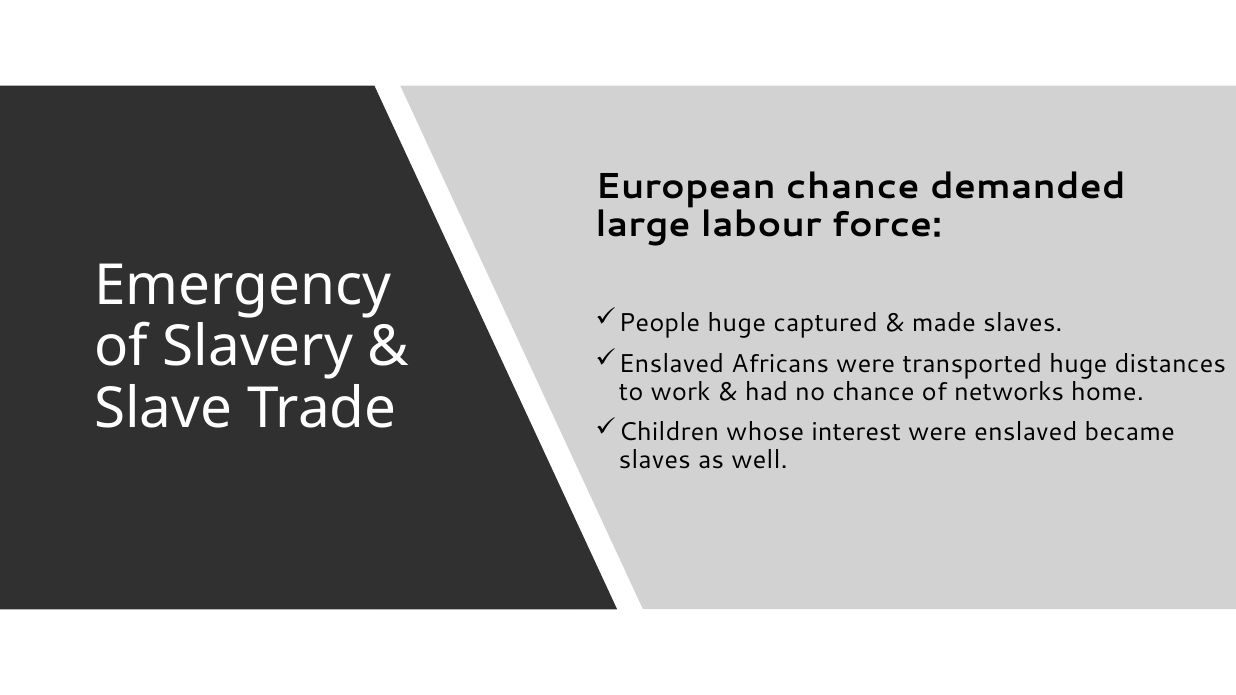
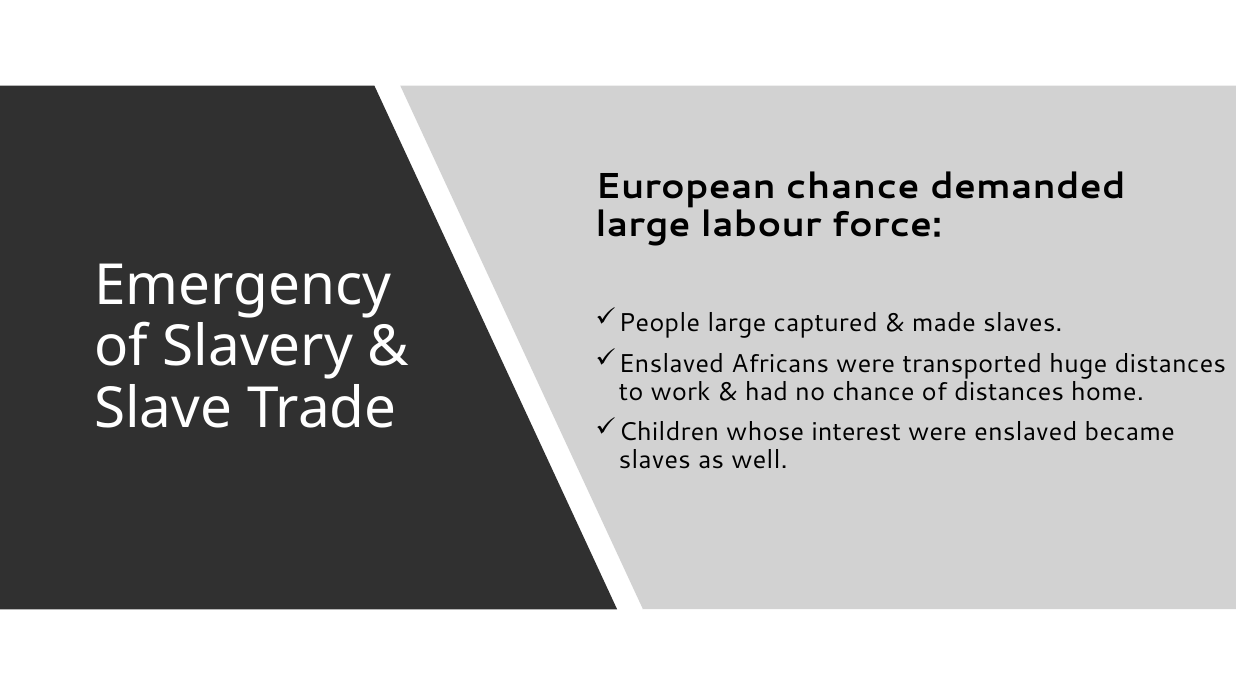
People huge: huge -> large (737, 323)
of networks: networks -> distances (1009, 392)
